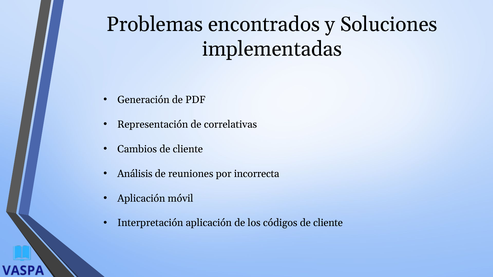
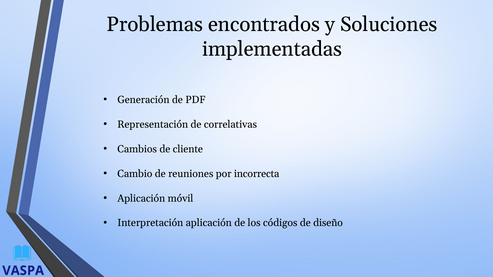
Análisis: Análisis -> Cambio (135, 174)
códigos de cliente: cliente -> diseño (328, 223)
